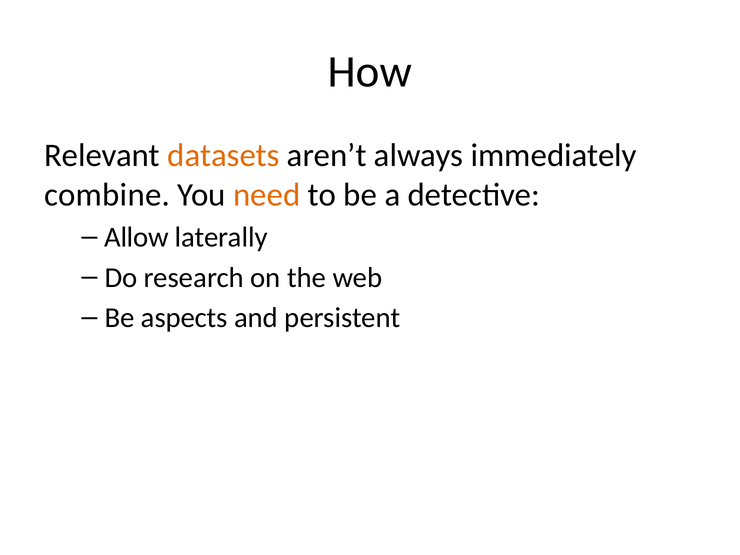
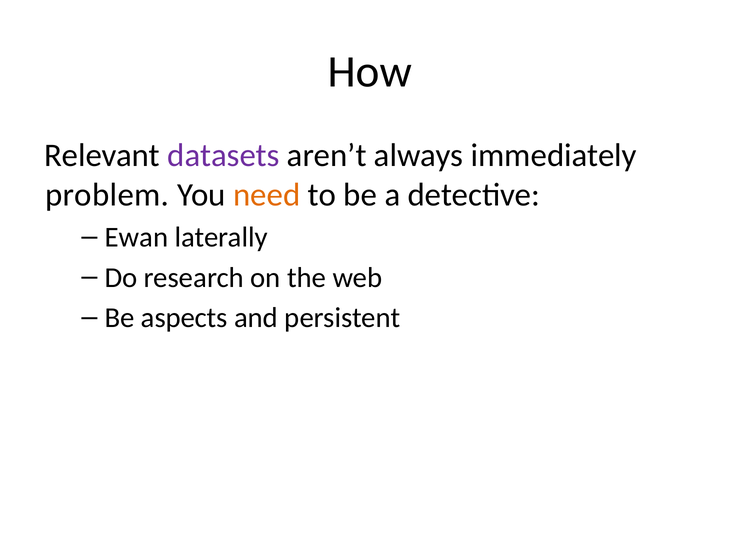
datasets colour: orange -> purple (223, 155)
combine: combine -> problem (107, 195)
Allow: Allow -> Ewan (136, 237)
